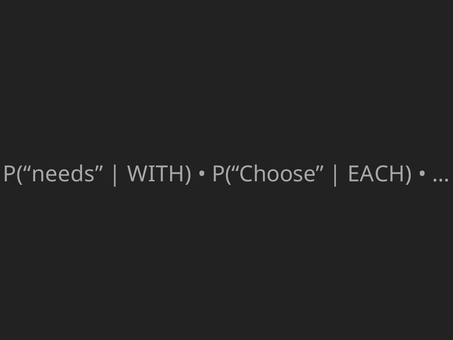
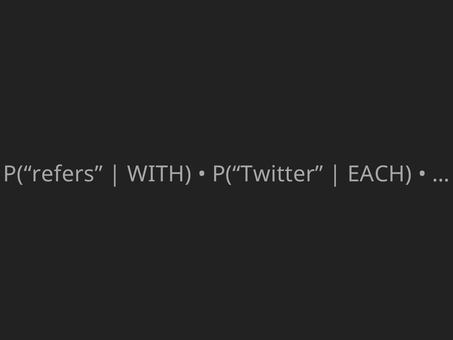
P(“needs: P(“needs -> P(“refers (53, 174)
P(“Choose: P(“Choose -> P(“Twitter (268, 174)
